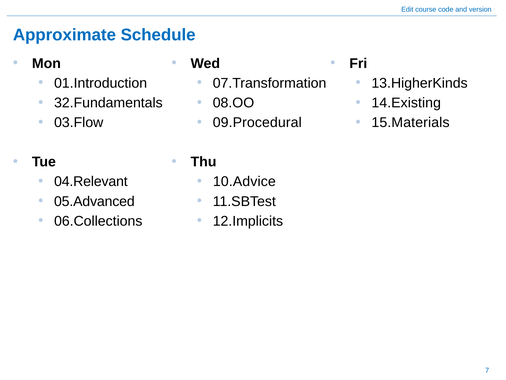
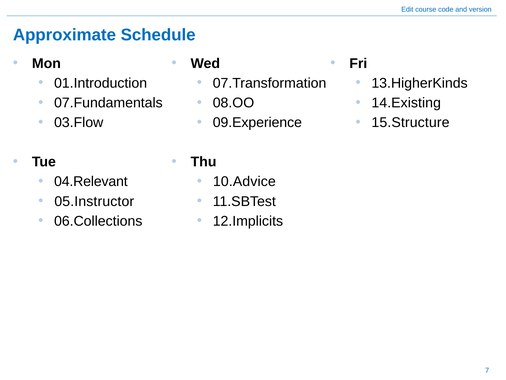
32.Fundamentals: 32.Fundamentals -> 07.Fundamentals (108, 103)
09.Procedural: 09.Procedural -> 09.Experience (257, 122)
15.Materials: 15.Materials -> 15.Structure (411, 122)
05.Advanced: 05.Advanced -> 05.Instructor (94, 201)
